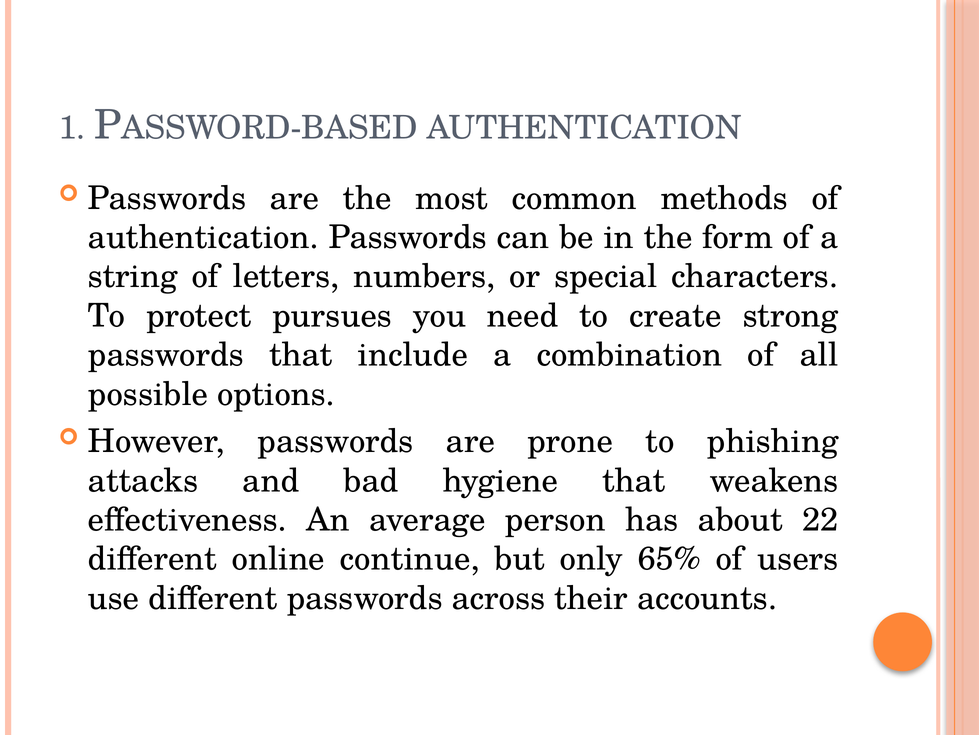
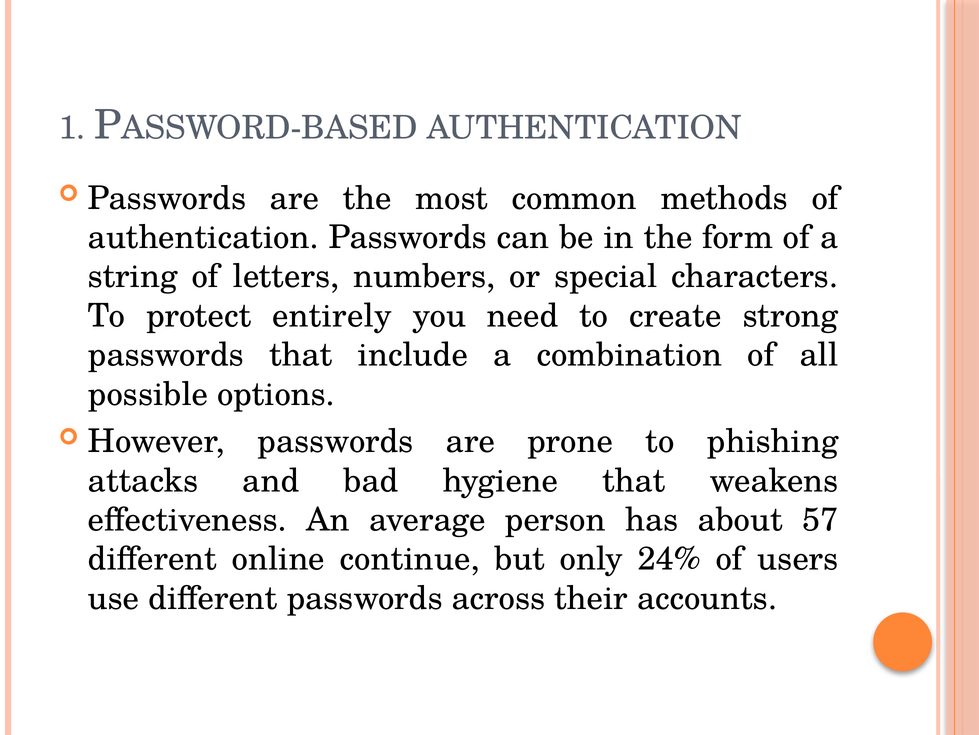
pursues: pursues -> entirely (332, 315)
22: 22 -> 57 (820, 519)
65%: 65% -> 24% (669, 559)
